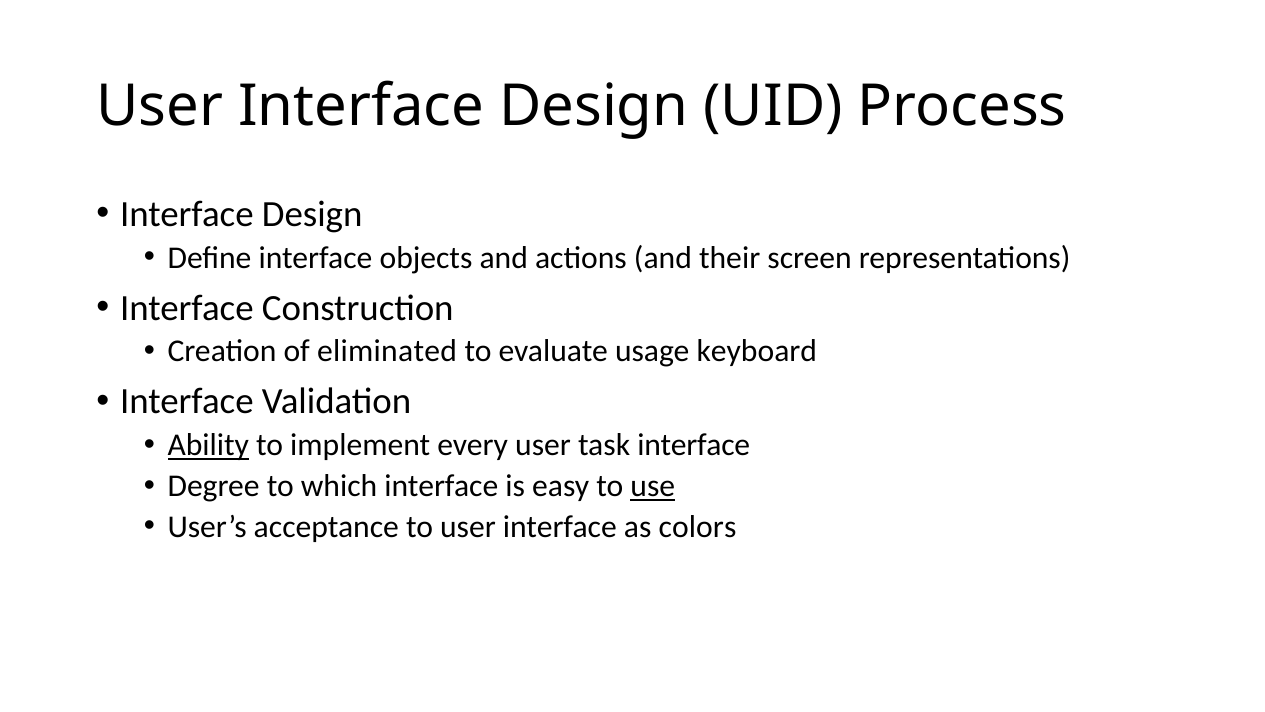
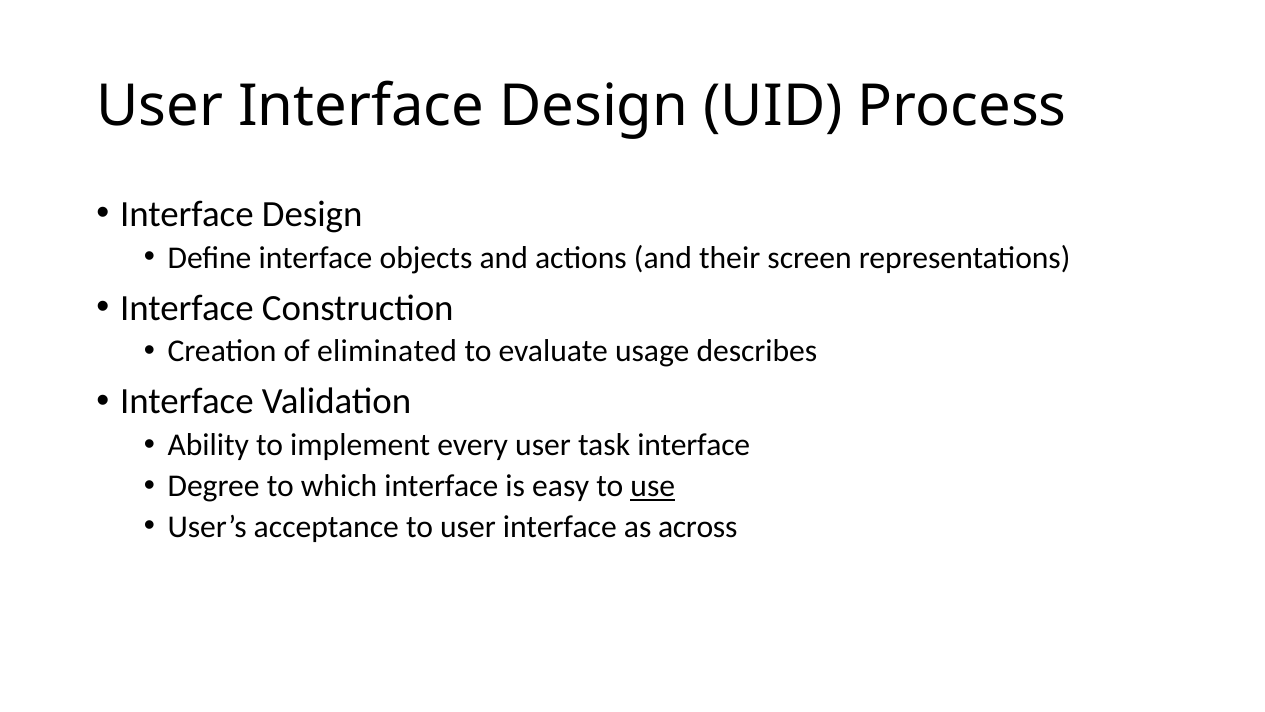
keyboard: keyboard -> describes (757, 351)
Ability underline: present -> none (208, 445)
colors: colors -> across (698, 526)
